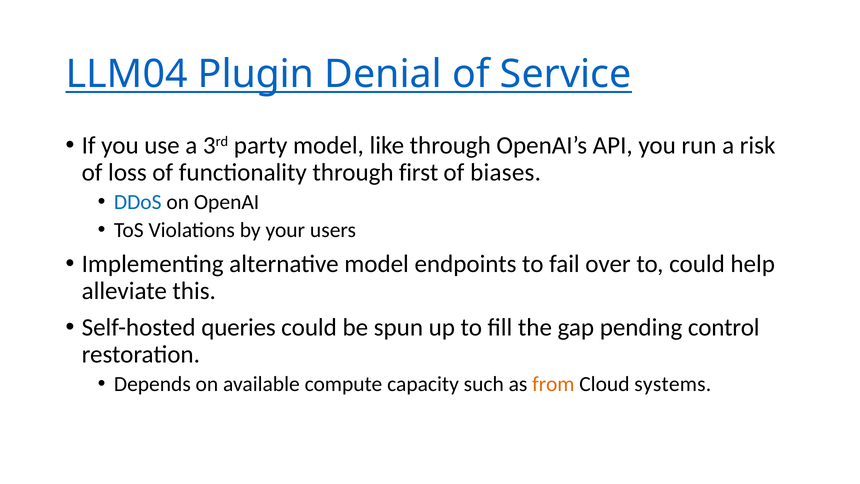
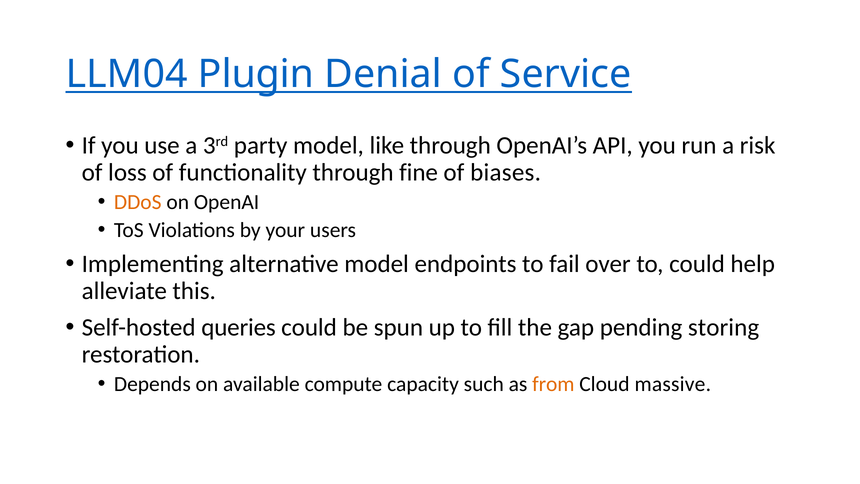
first: first -> fine (419, 172)
DDoS colour: blue -> orange (138, 202)
control: control -> storing (724, 327)
systems: systems -> massive (673, 384)
